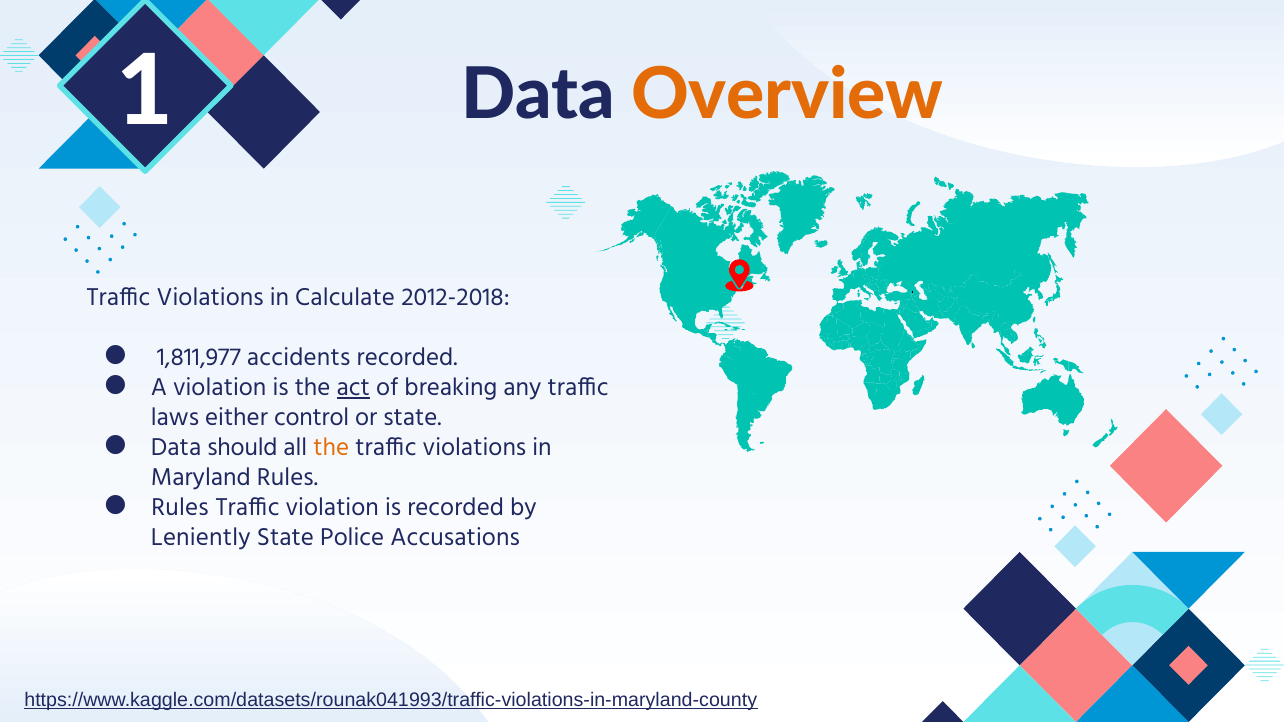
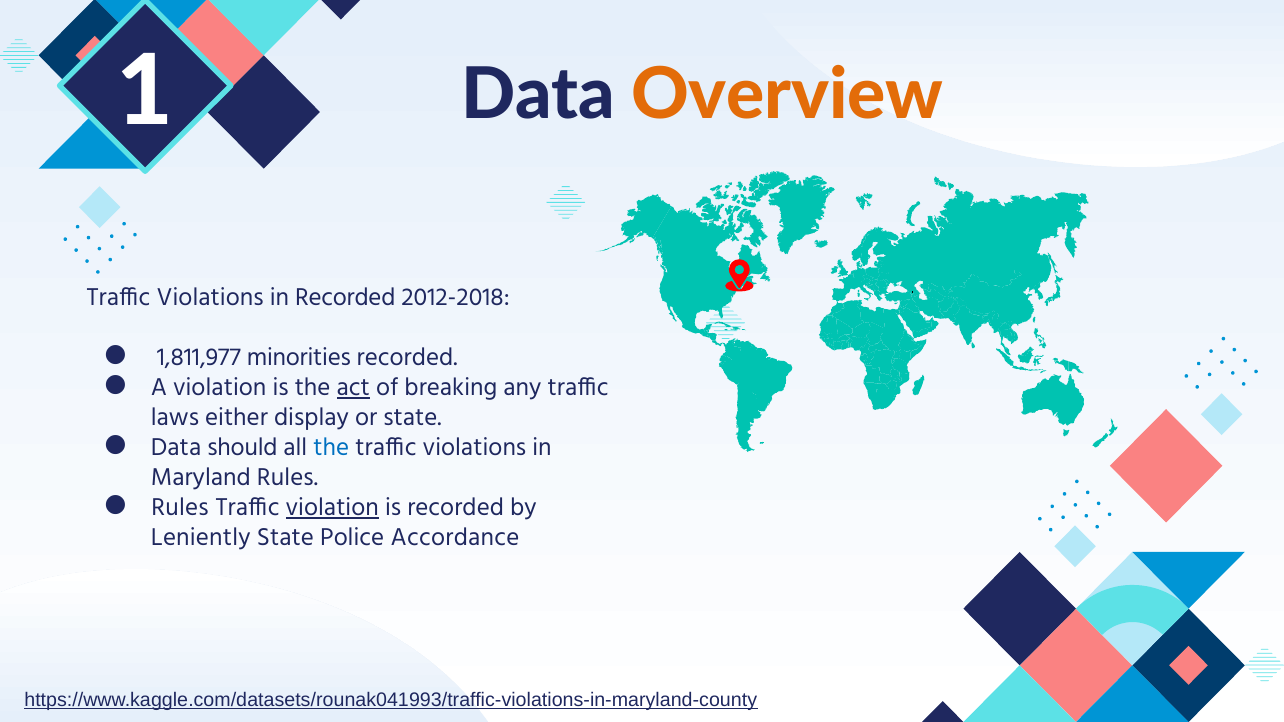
in Calculate: Calculate -> Recorded (345, 297)
accidents: accidents -> minorities (299, 357)
control: control -> display (311, 417)
the colour: orange -> blue (331, 447)
violation underline: none -> present (332, 507)
Accusations: Accusations -> Accordance (455, 537)
